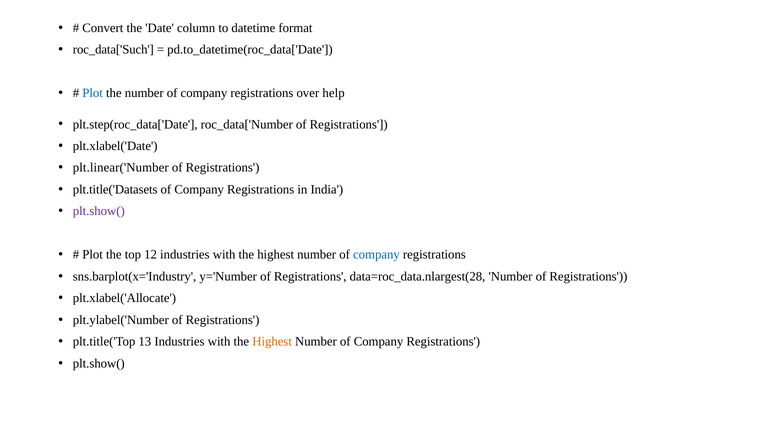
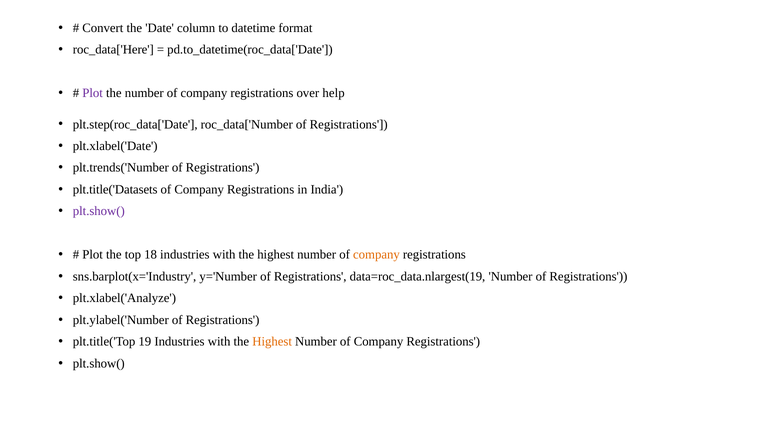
roc_data['Such: roc_data['Such -> roc_data['Here (113, 50)
Plot colour: blue -> purple (93, 93)
plt.linear('Number: plt.linear('Number -> plt.trends('Number (121, 168)
12: 12 -> 18 (151, 255)
company colour: blue -> orange (376, 255)
data=roc_data.nlargest(28: data=roc_data.nlargest(28 -> data=roc_data.nlargest(19 (418, 277)
plt.xlabel('Allocate: plt.xlabel('Allocate -> plt.xlabel('Analyze (124, 299)
13: 13 -> 19 (145, 342)
